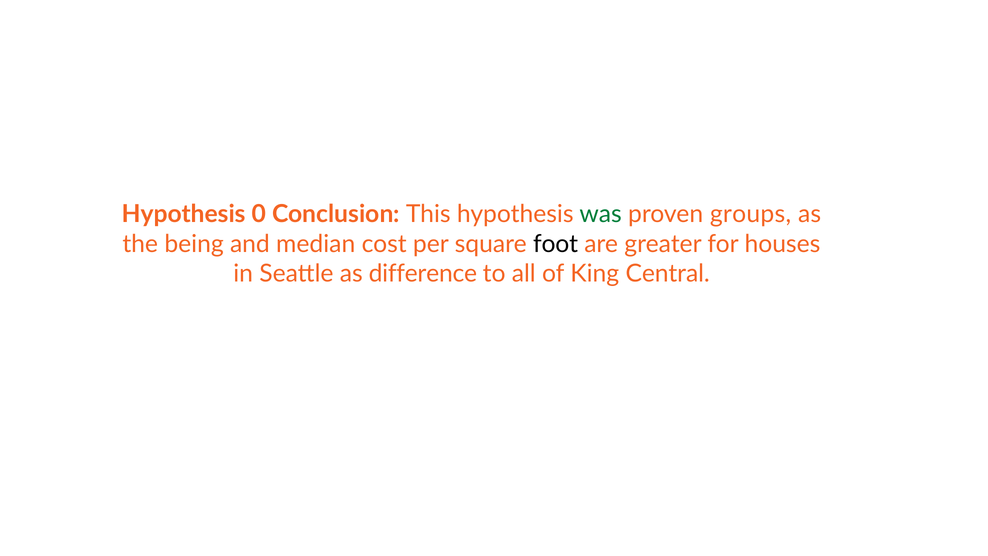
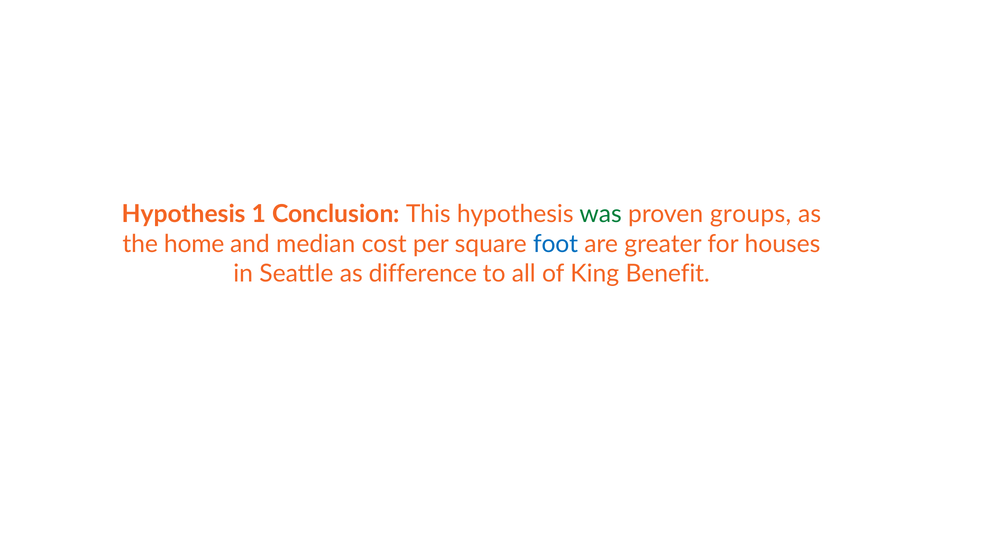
0: 0 -> 1 (259, 214)
being: being -> home (194, 244)
foot colour: black -> blue (556, 244)
Central: Central -> Benefit (668, 274)
